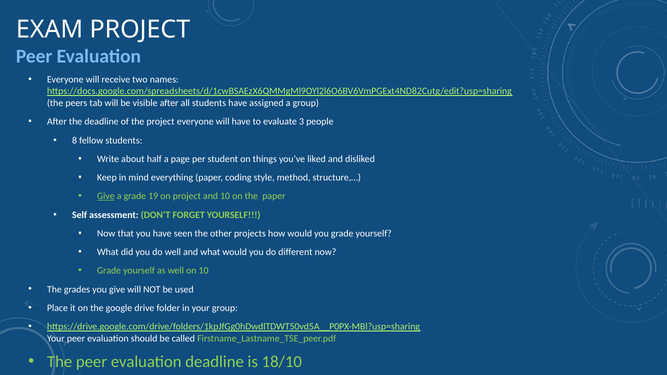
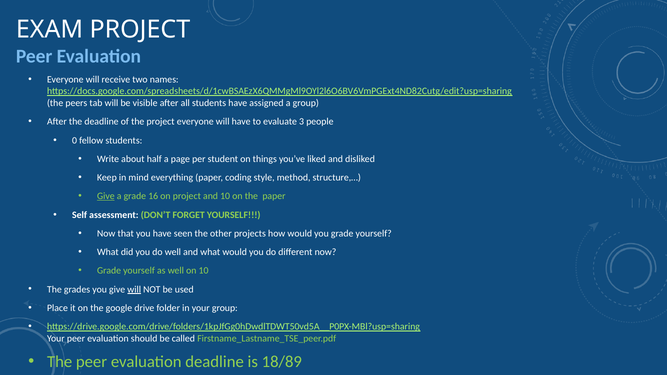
8: 8 -> 0 (75, 140)
19: 19 -> 16 (153, 196)
will underline: none -> present (134, 289)
18/10: 18/10 -> 18/89 (282, 362)
